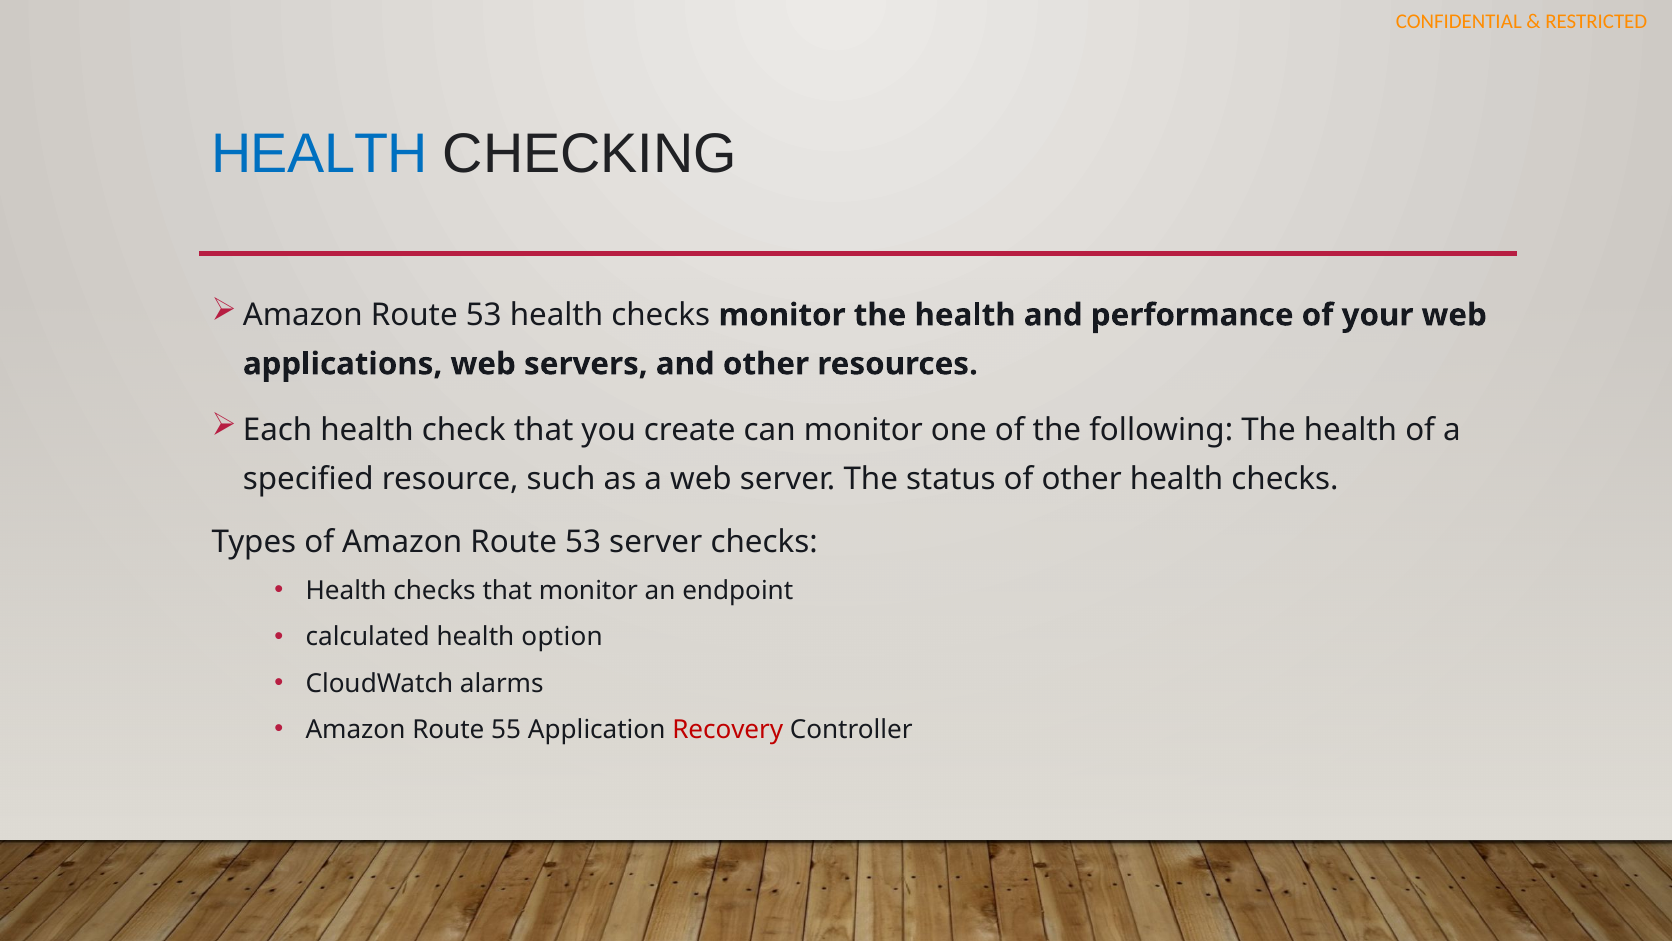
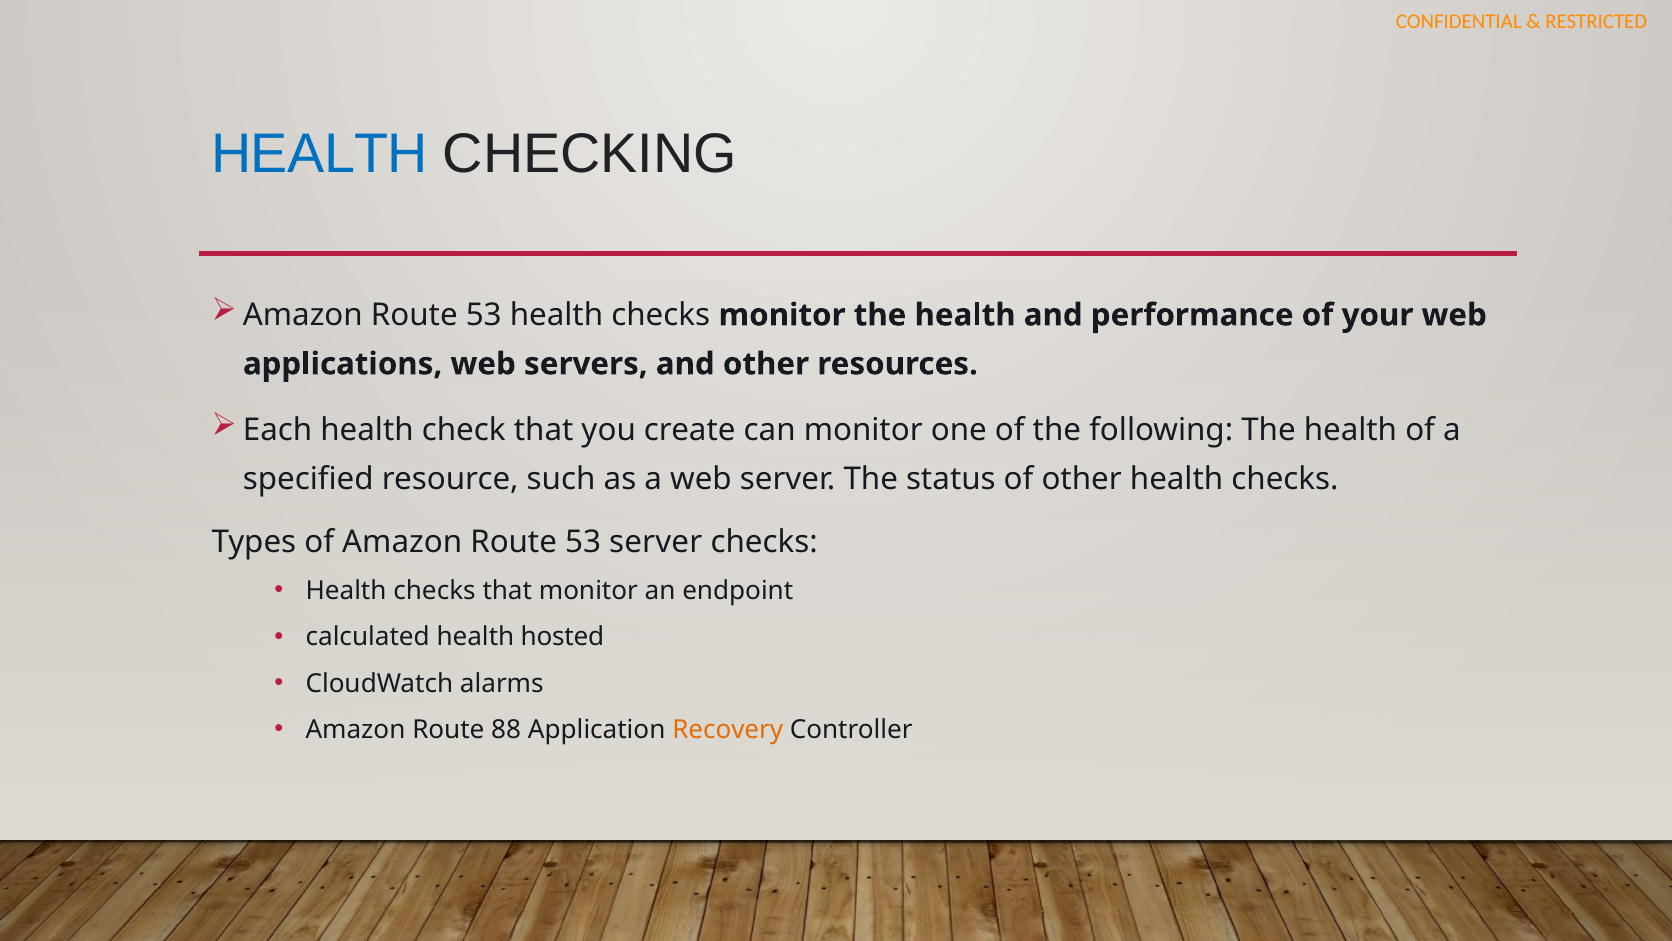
option: option -> hosted (562, 637)
55: 55 -> 88 (506, 730)
Recovery colour: red -> orange (728, 730)
